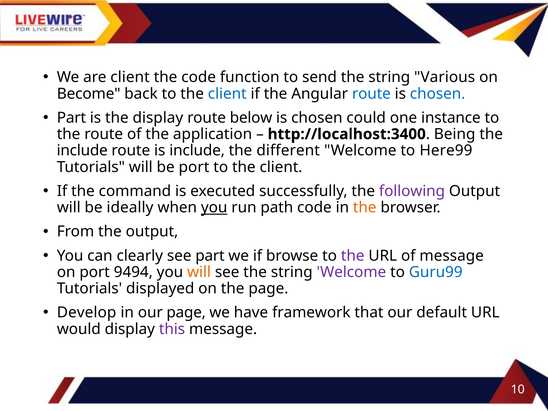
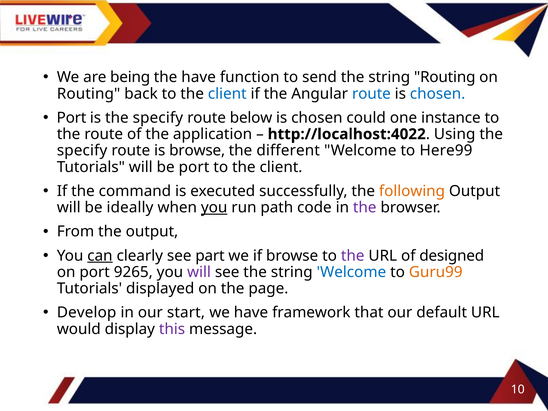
are client: client -> being (130, 77)
the code: code -> have (199, 77)
string Various: Various -> Routing (445, 77)
Become: Become -> Routing (89, 94)
Part: Part -> Port (71, 118)
is the display: display -> specify (158, 118)
http://localhost:3400: http://localhost:3400 -> http://localhost:4022 (347, 134)
Being: Being -> Using (455, 134)
include: include -> specify (82, 151)
is include: include -> browse (197, 151)
following colour: purple -> orange (412, 191)
the colour: orange -> purple (365, 208)
can underline: none -> present (100, 256)
of message: message -> designed (452, 256)
9494: 9494 -> 9265 (133, 272)
will colour: orange -> purple (199, 272)
Welcome colour: purple -> blue (351, 272)
Guru99 colour: blue -> orange (436, 272)
our page: page -> start (186, 313)
